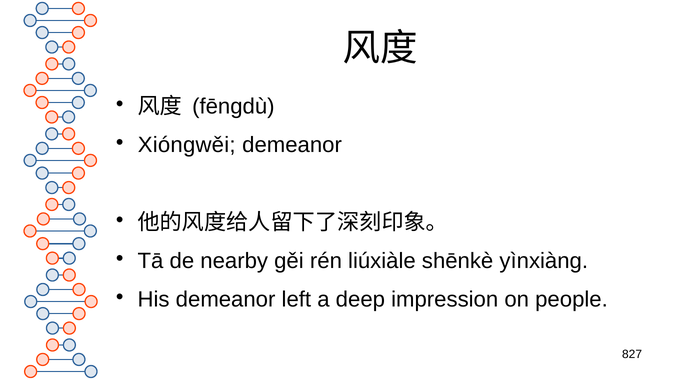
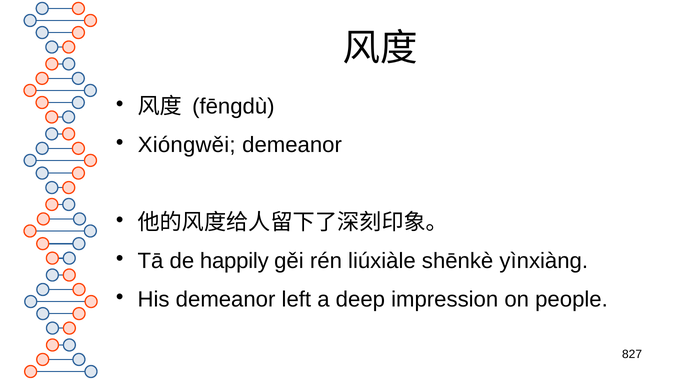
nearby: nearby -> happily (234, 261)
